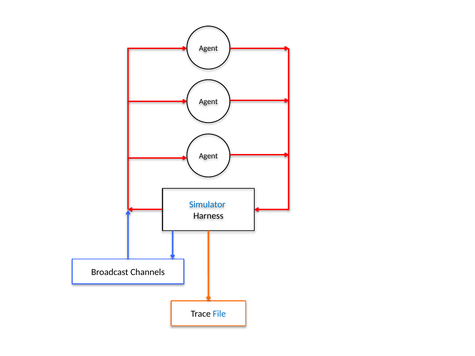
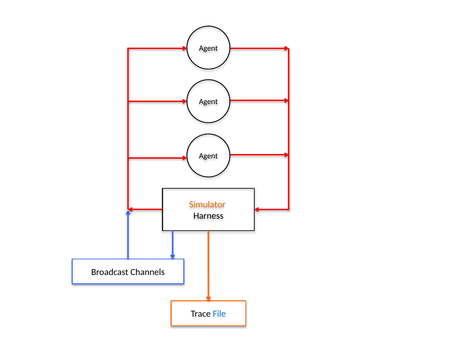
Simulator colour: blue -> orange (207, 205)
